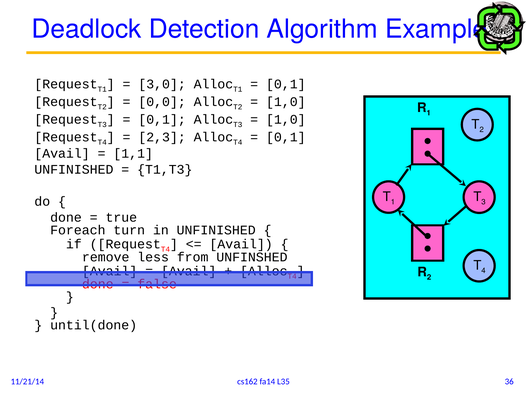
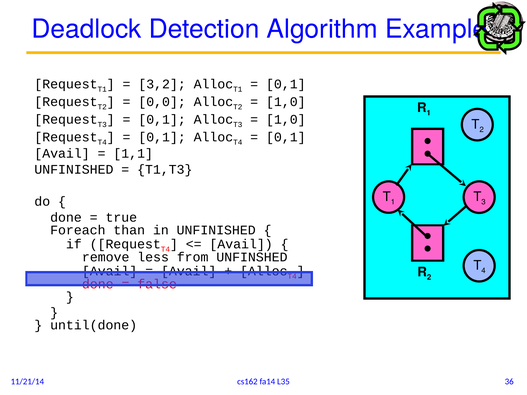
3,0: 3,0 -> 3,2 (162, 84)
2,3: 2,3 -> 0,1 (162, 137)
turn: turn -> than (129, 230)
